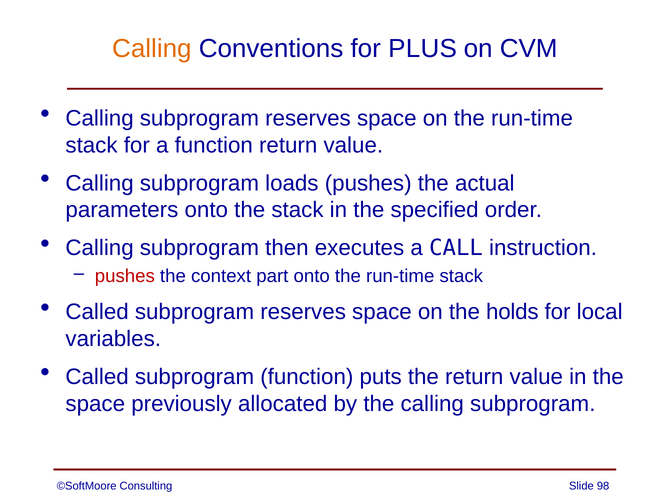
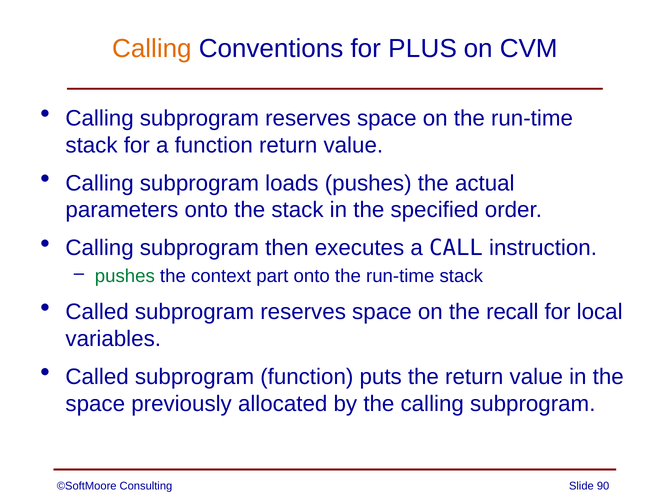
pushes colour: red -> green (125, 276)
holds: holds -> recall (512, 312)
98: 98 -> 90 (603, 485)
